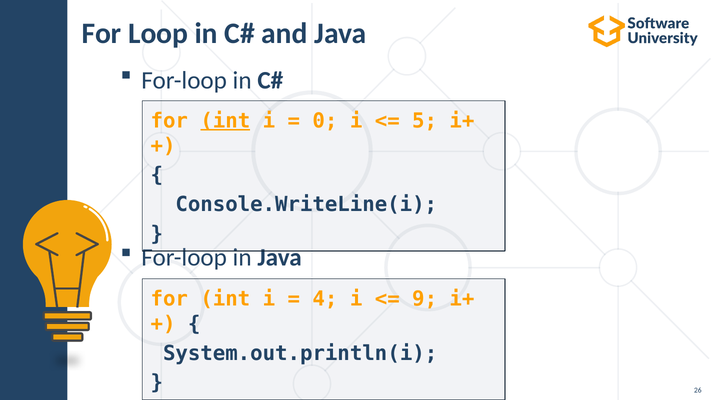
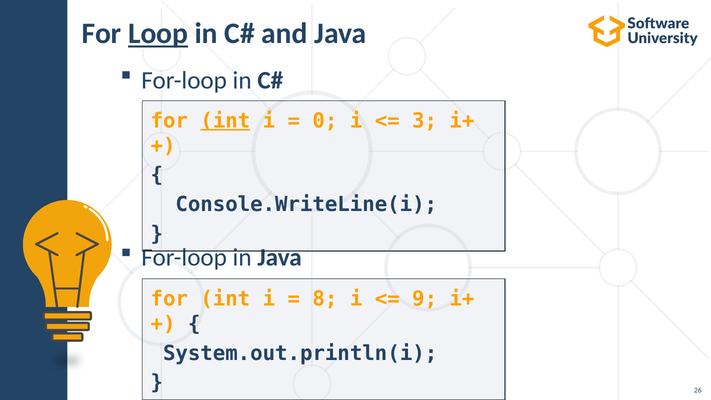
Loop underline: none -> present (158, 34)
5: 5 -> 3 (425, 121)
4: 4 -> 8 (325, 299)
